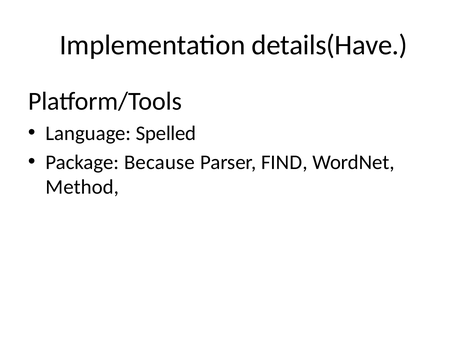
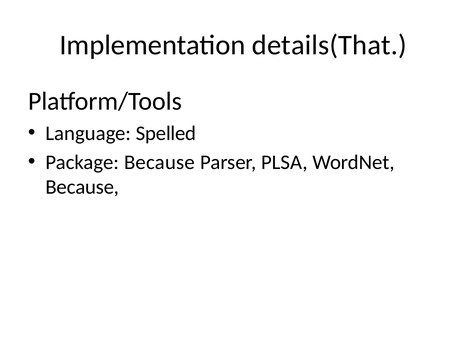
details(Have: details(Have -> details(That (329, 45)
FIND: FIND -> PLSA (284, 162)
Method: Method -> Because (82, 187)
